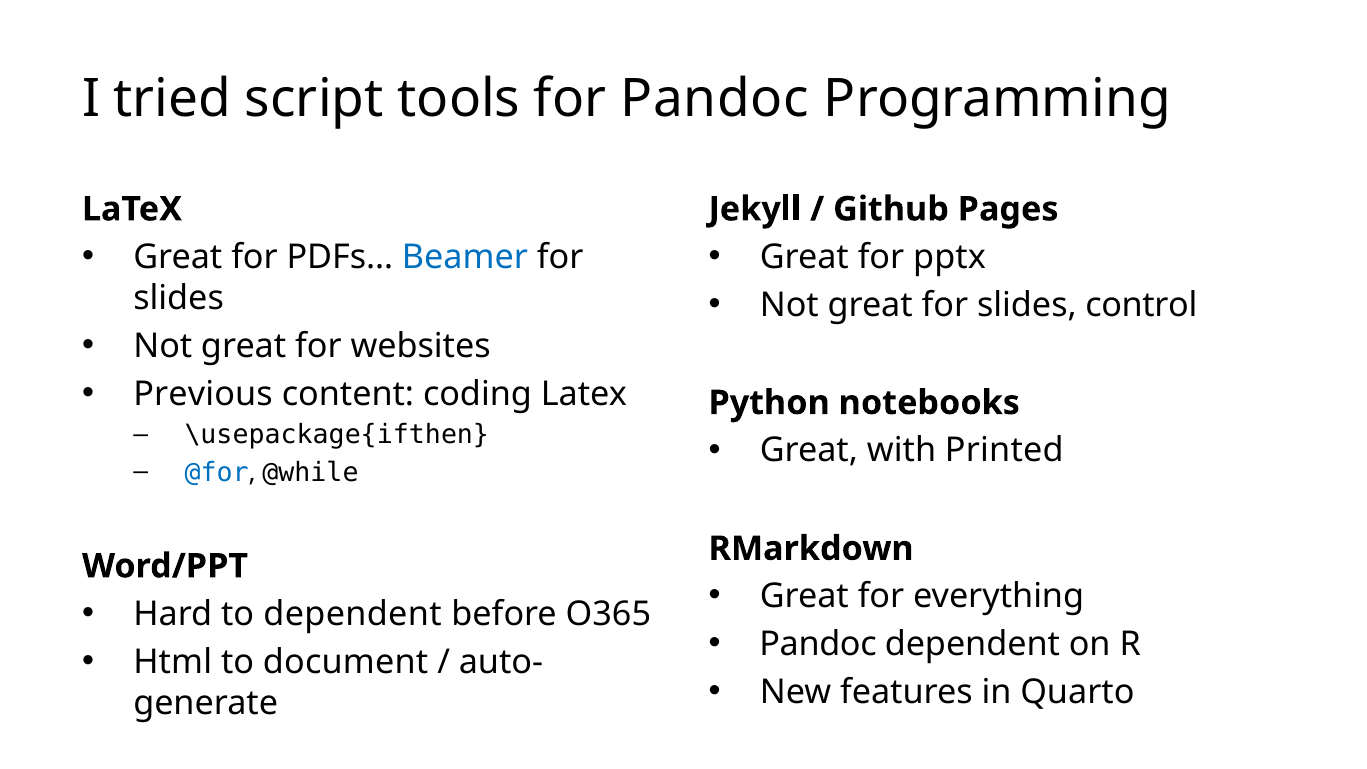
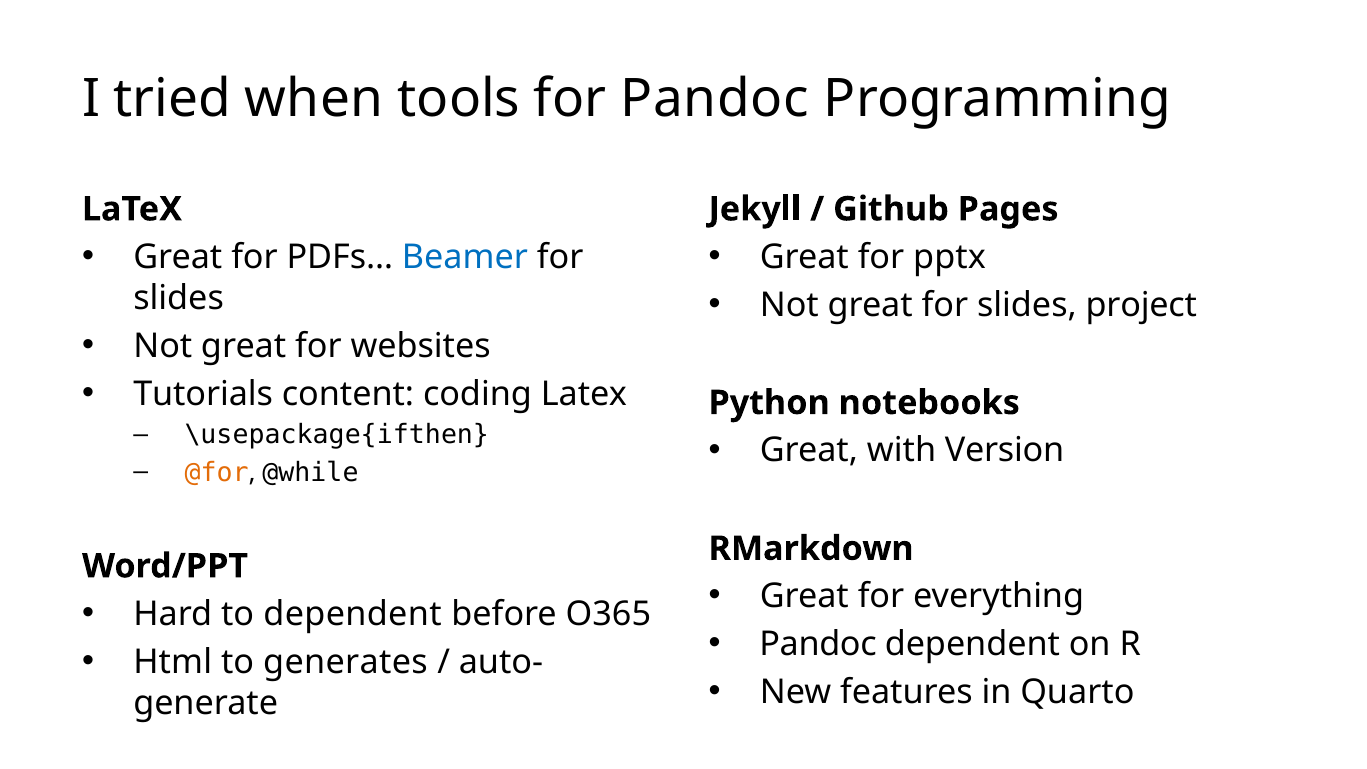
script: script -> when (314, 99)
control: control -> project (1141, 305)
Previous: Previous -> Tutorials (203, 394)
Printed: Printed -> Version (1005, 451)
@for colour: blue -> orange (217, 472)
document: document -> generates (346, 662)
